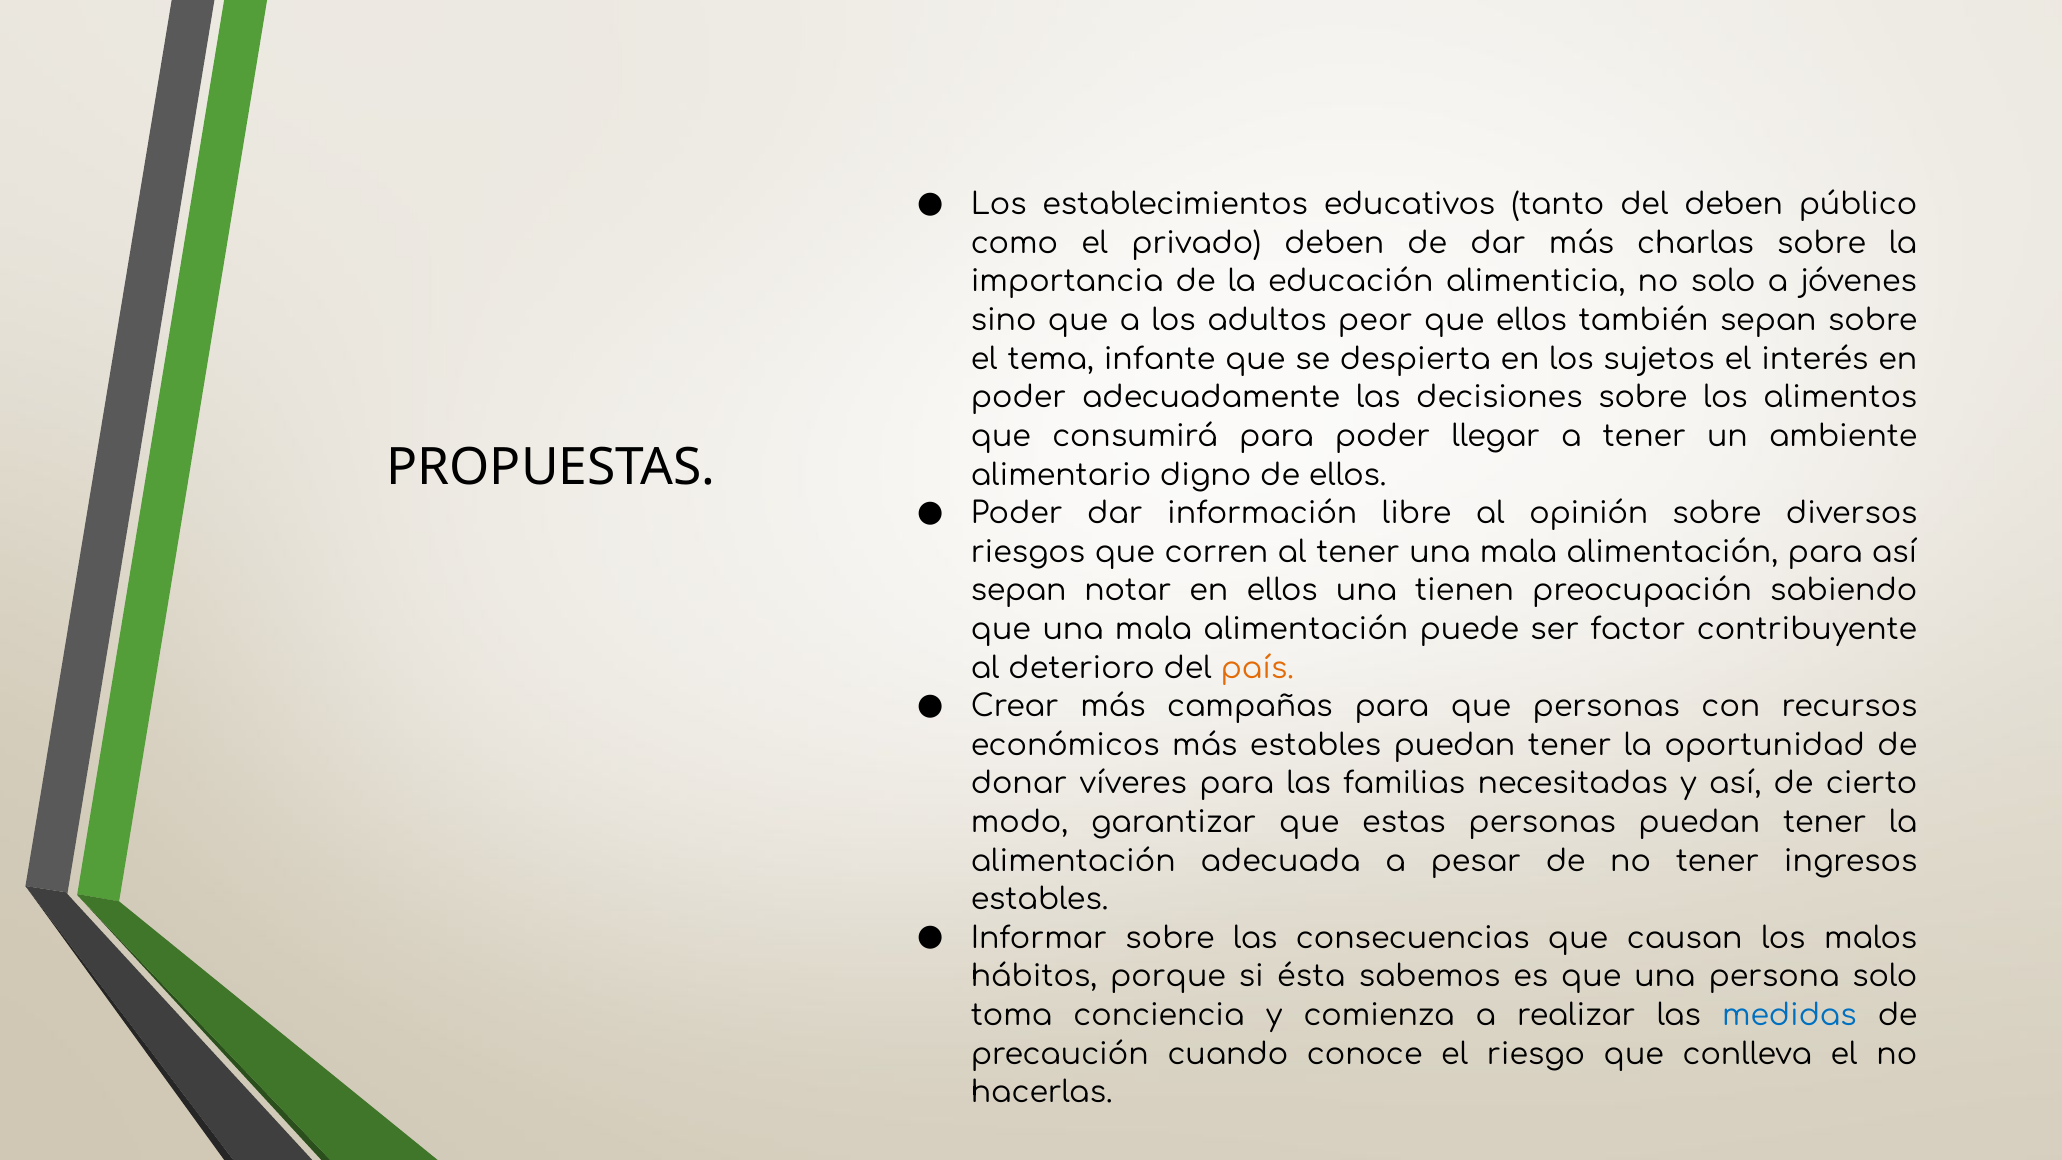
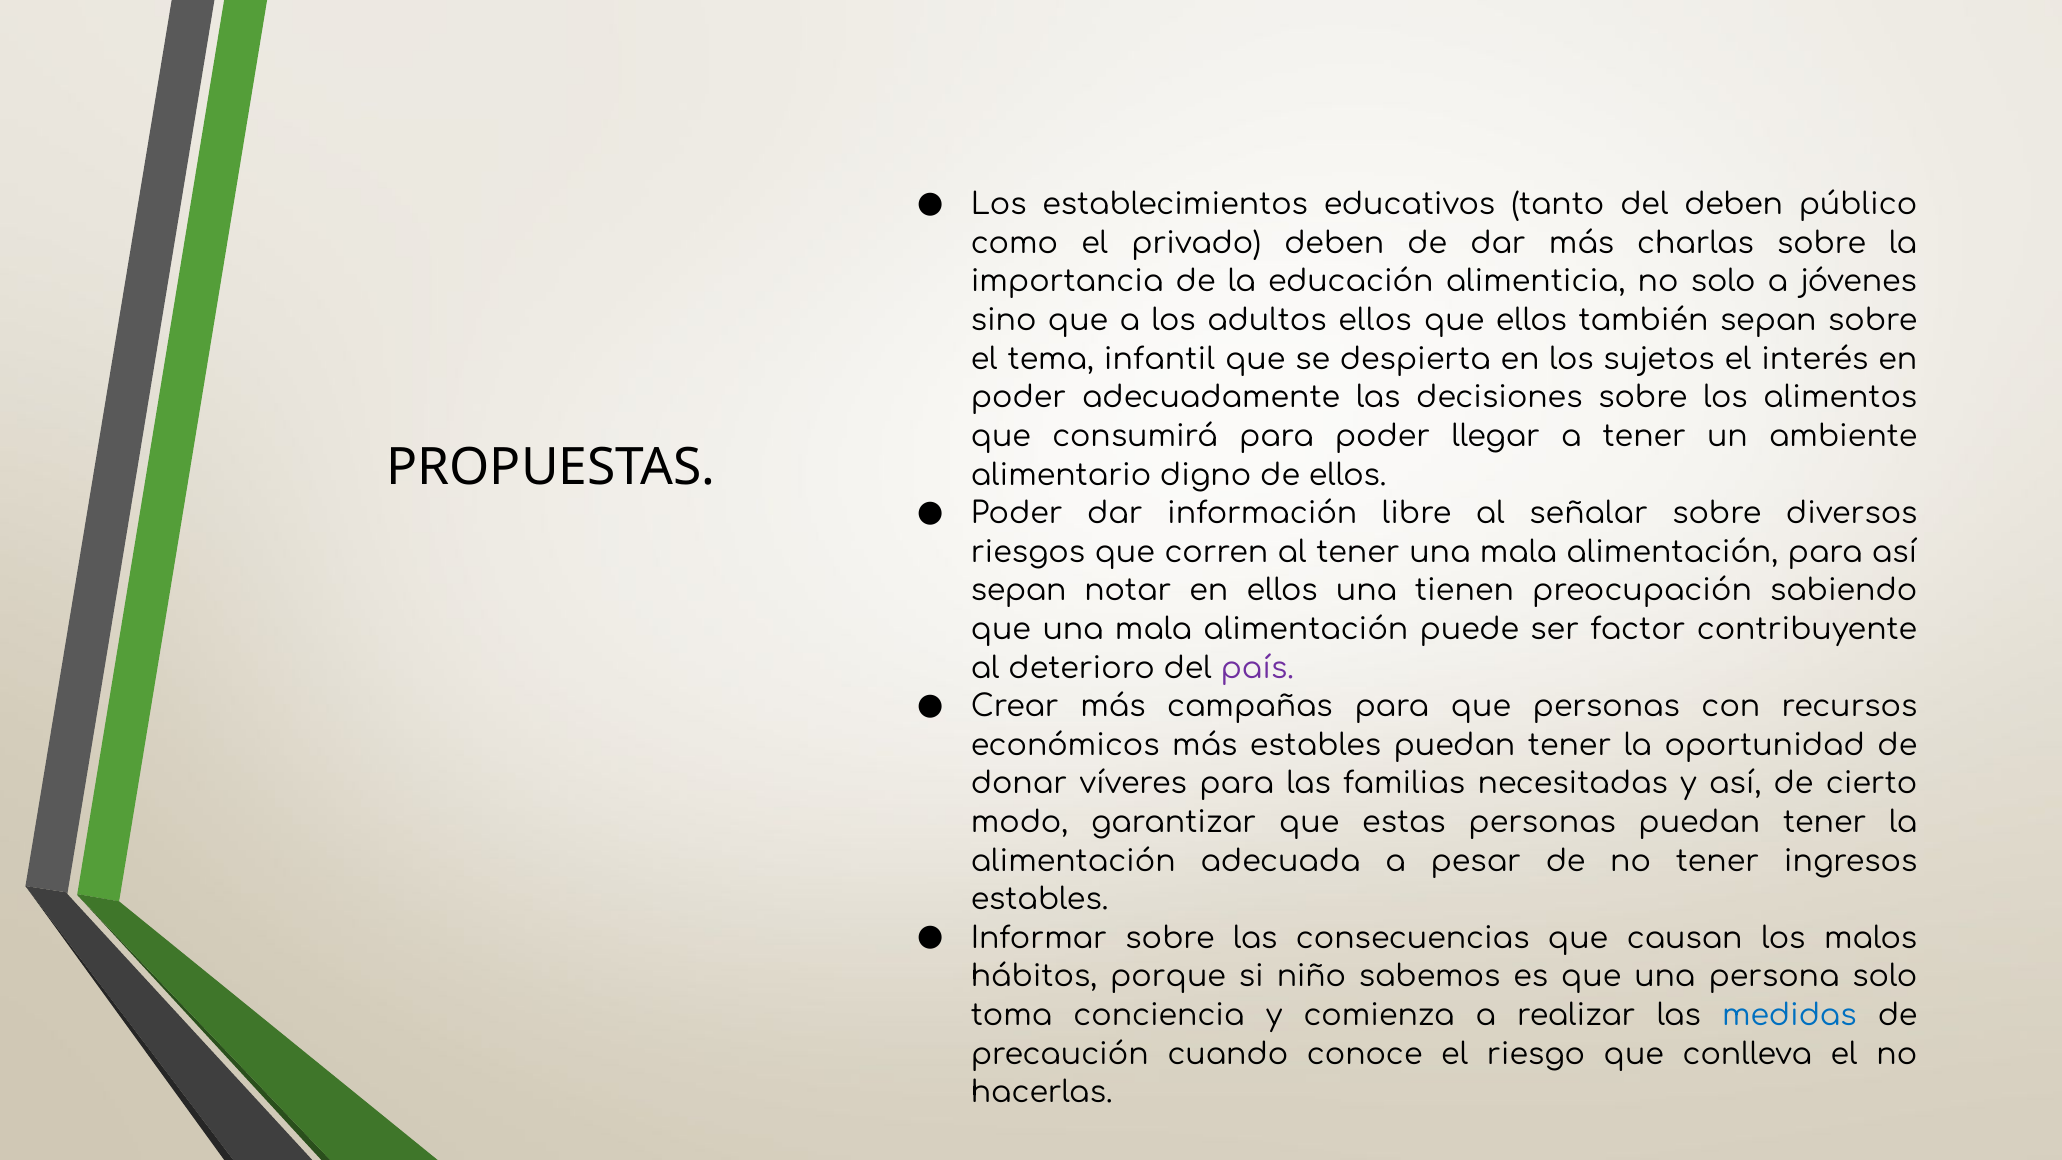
adultos peor: peor -> ellos (1375, 321)
infante: infante -> infantil (1159, 359)
opinión: opinión -> señalar (1589, 514)
país colour: orange -> purple (1257, 668)
ésta: ésta -> niño (1311, 977)
